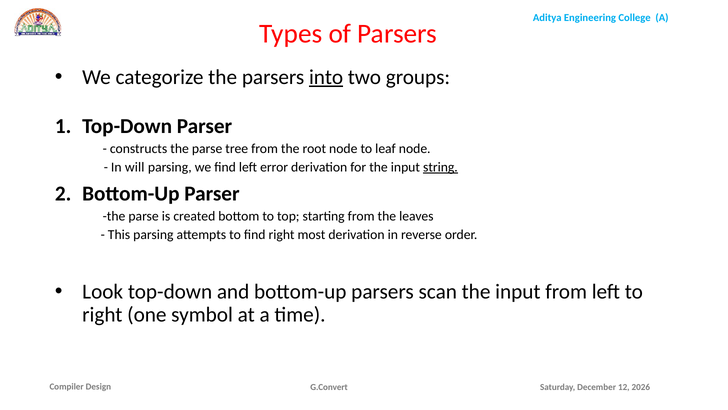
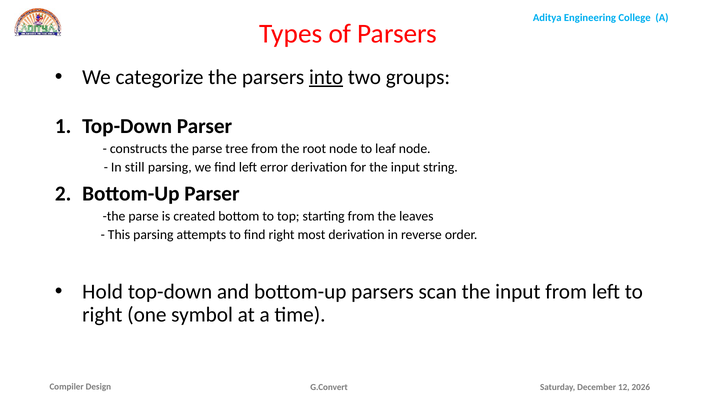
will: will -> still (135, 167)
string underline: present -> none (440, 167)
Look: Look -> Hold (103, 291)
